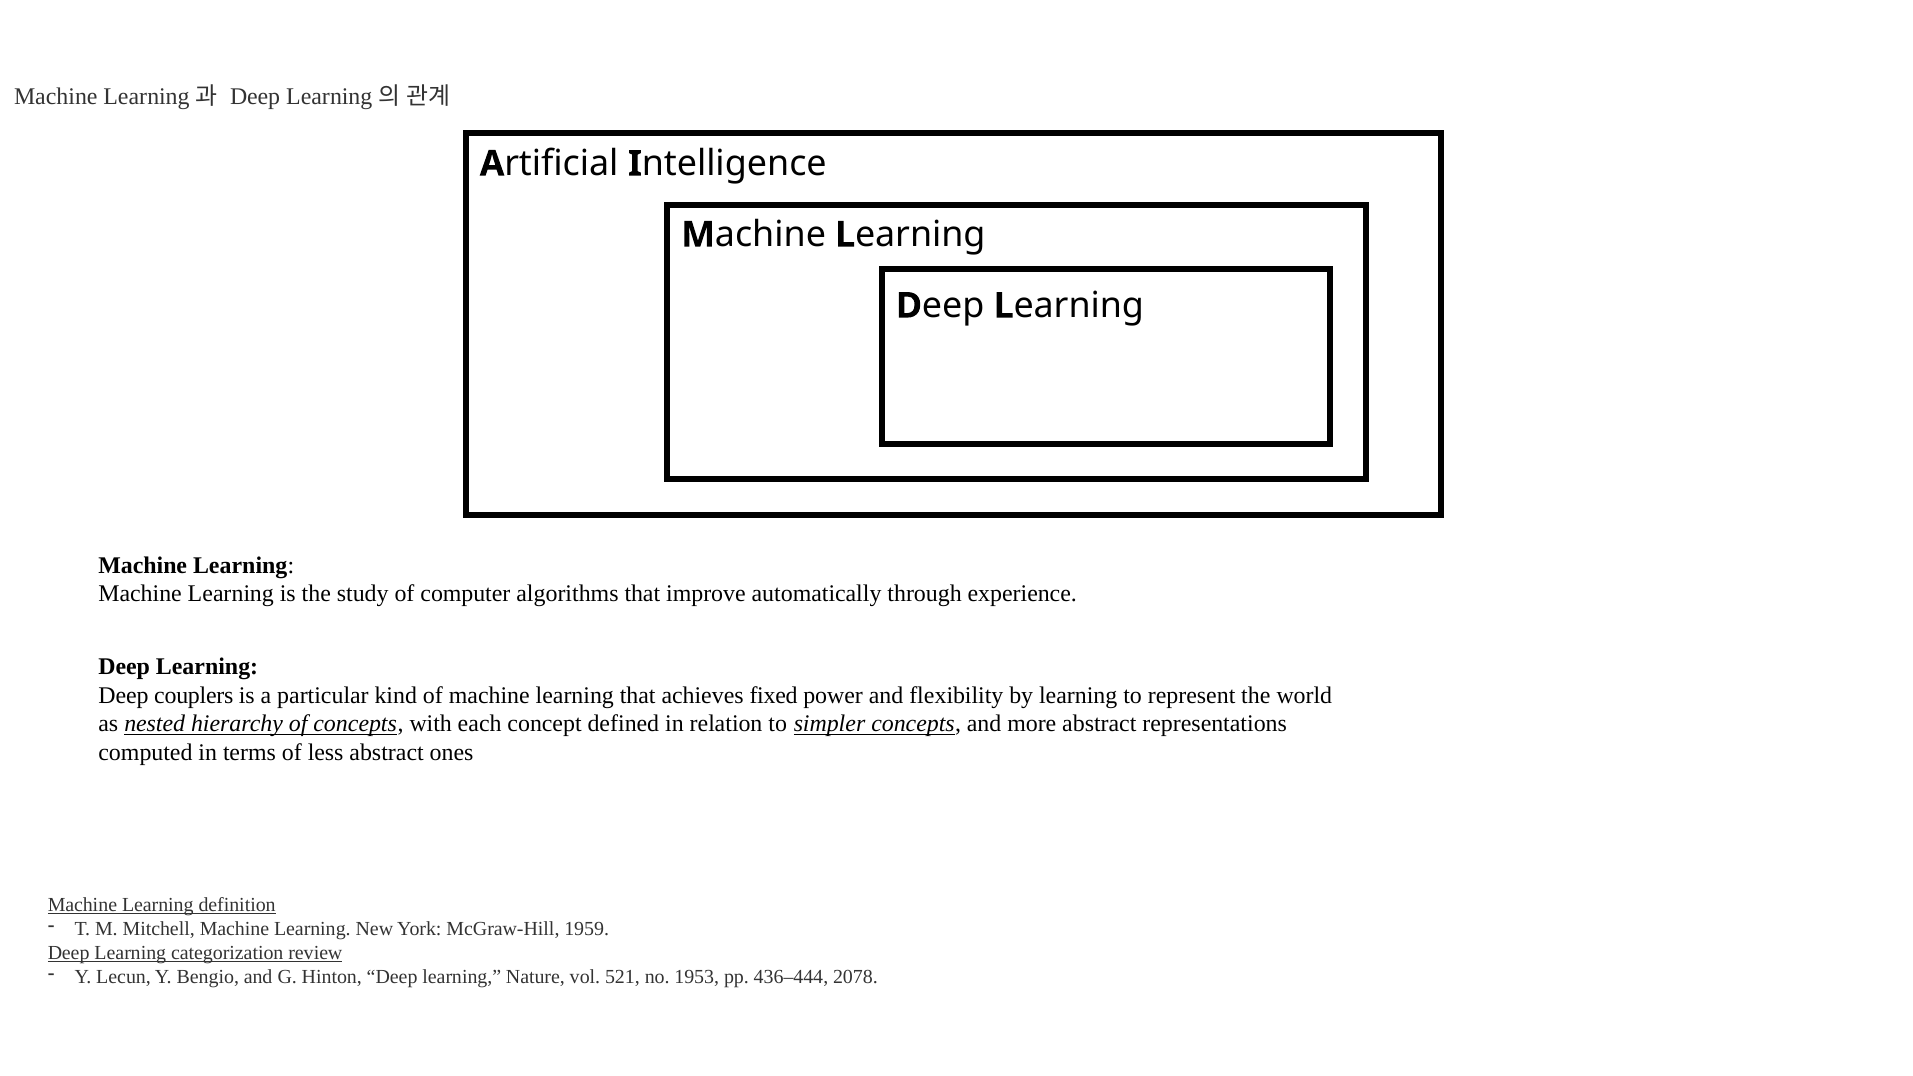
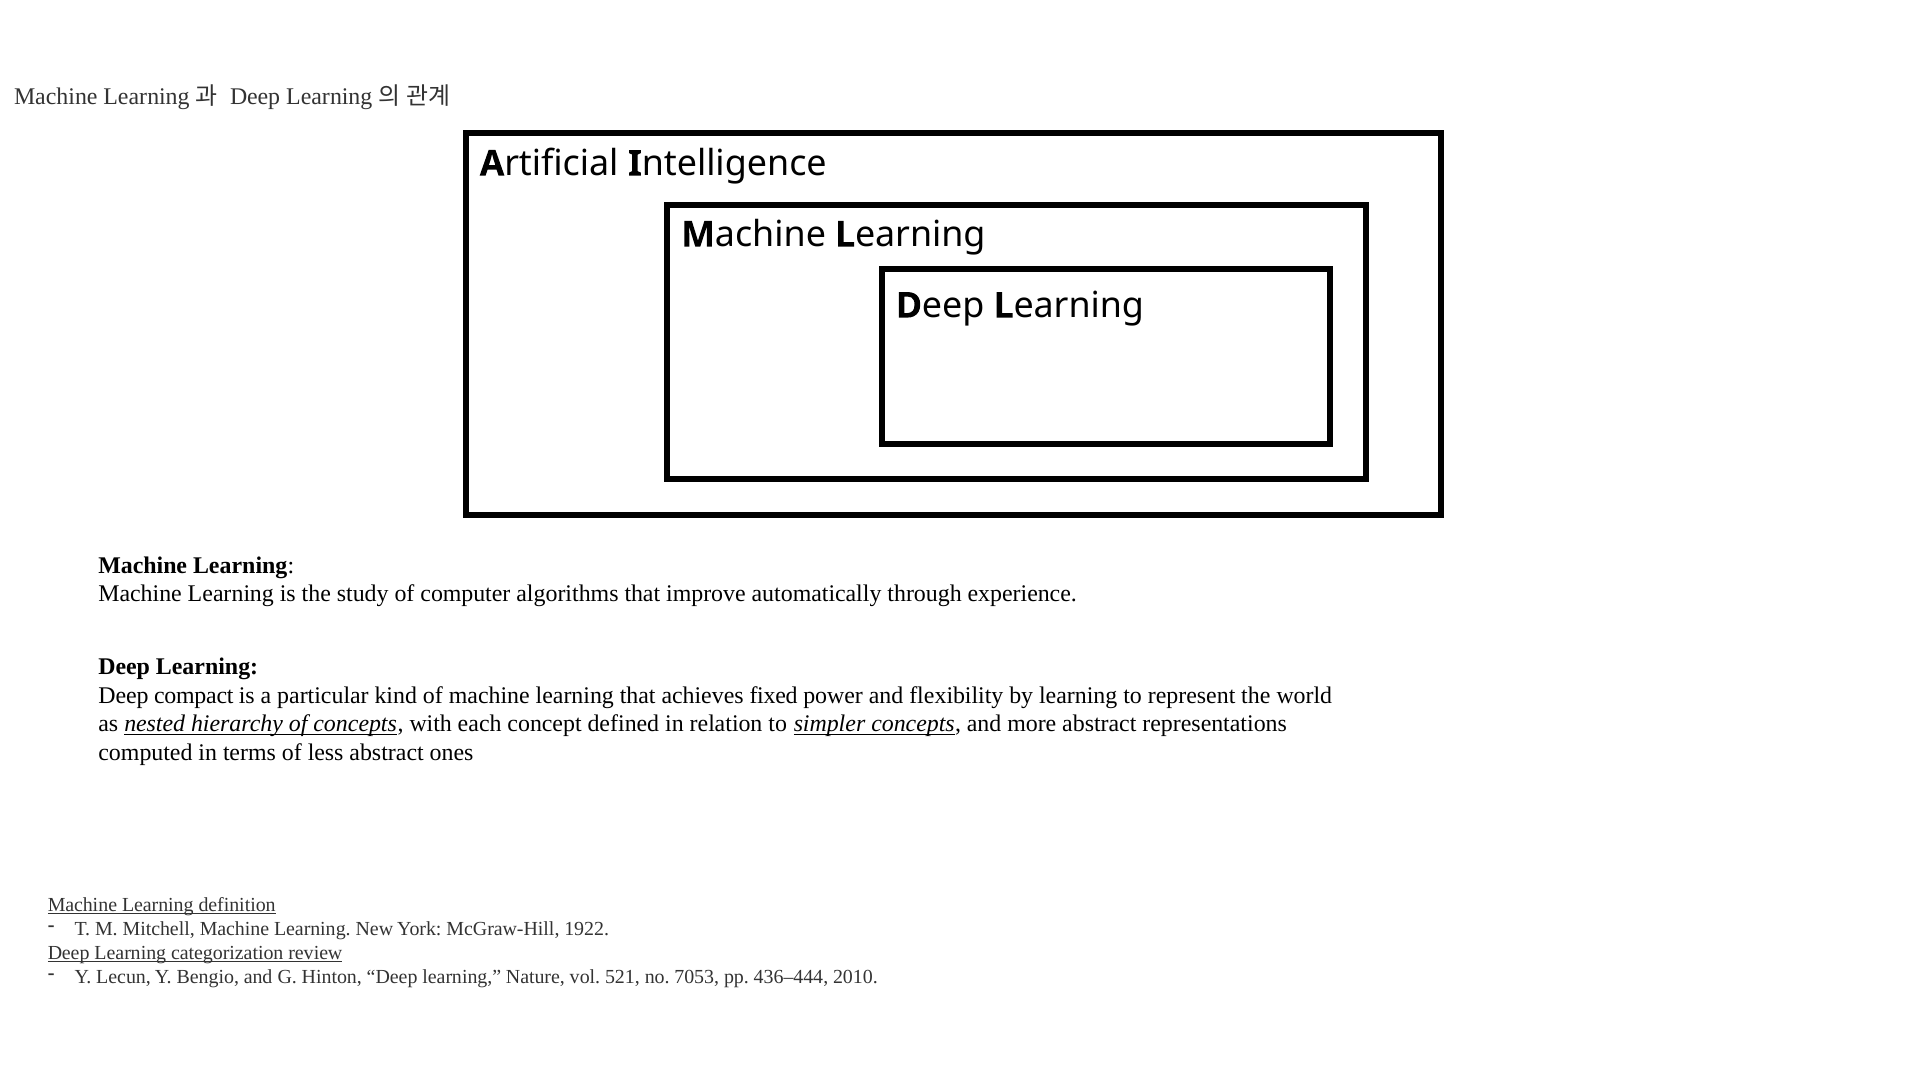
couplers: couplers -> compact (194, 695)
1959: 1959 -> 1922 (587, 929)
1953: 1953 -> 7053 (697, 977)
2078: 2078 -> 2010 (855, 977)
